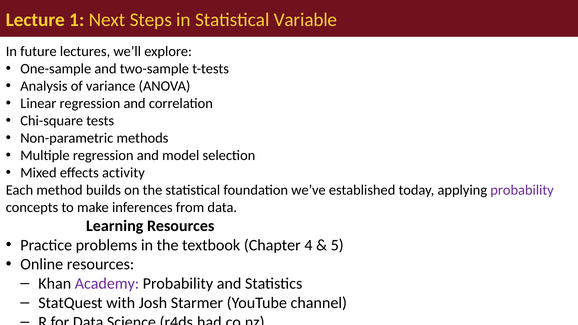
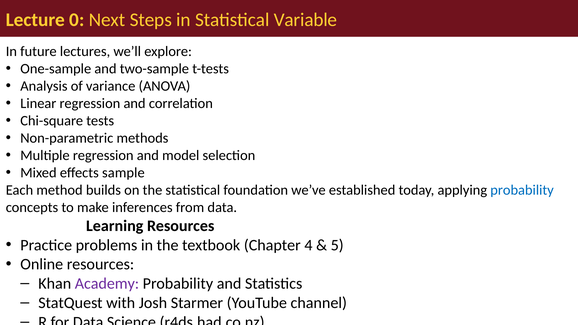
1: 1 -> 0 (77, 20)
activity: activity -> sample (123, 173)
probability colour: purple -> blue (522, 190)
